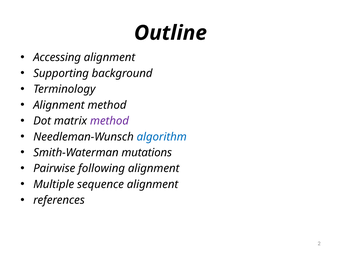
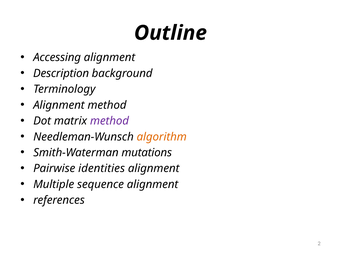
Supporting: Supporting -> Description (61, 74)
algorithm colour: blue -> orange (162, 137)
following: following -> identities (102, 169)
